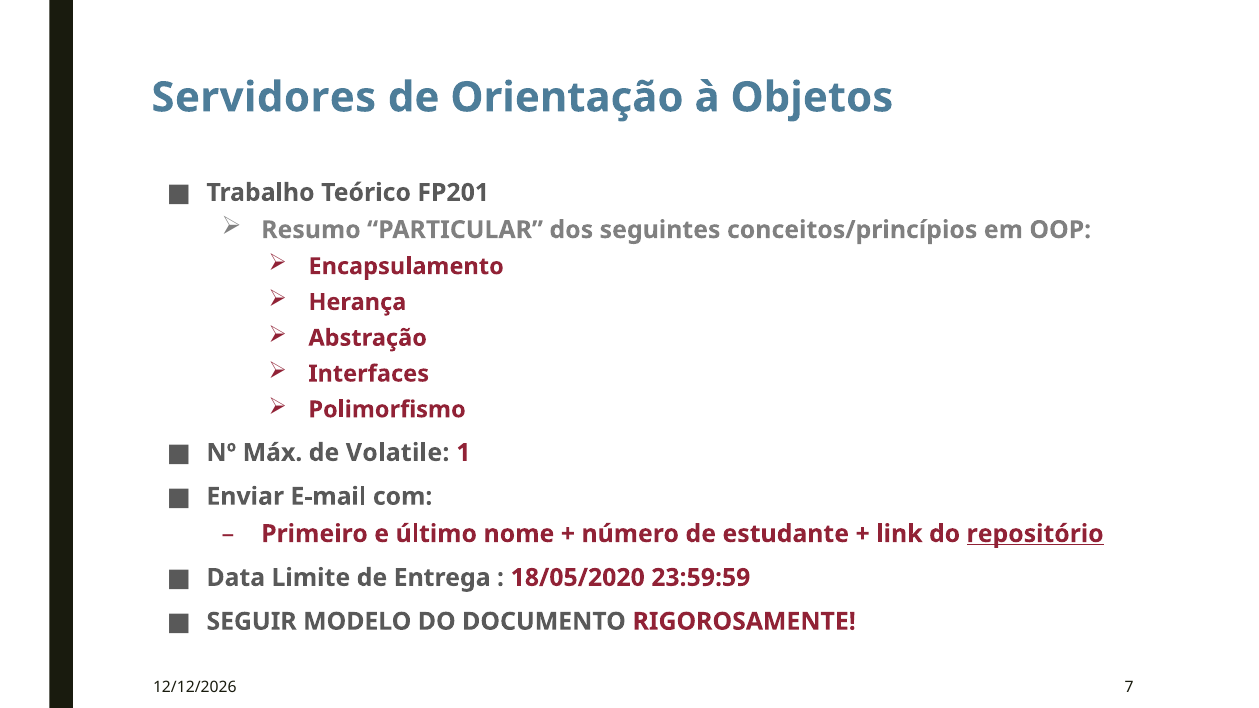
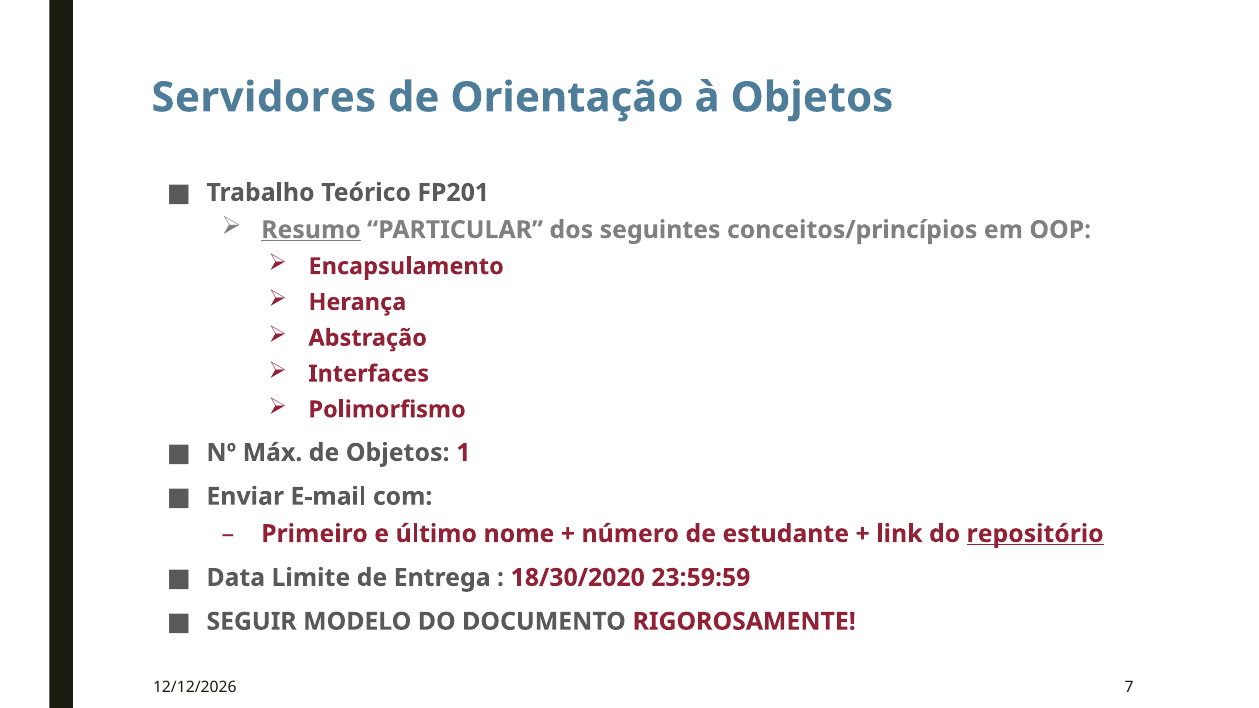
Resumo underline: none -> present (311, 230)
de Volatile: Volatile -> Objetos (398, 453)
18/05/2020: 18/05/2020 -> 18/30/2020 (578, 578)
